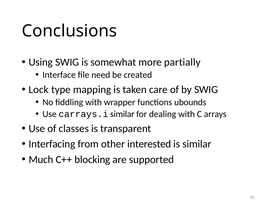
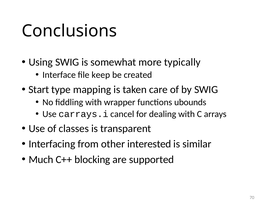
partially: partially -> typically (182, 62)
need: need -> keep (101, 75)
Lock: Lock -> Start (39, 89)
carrays.i similar: similar -> cancel (122, 114)
